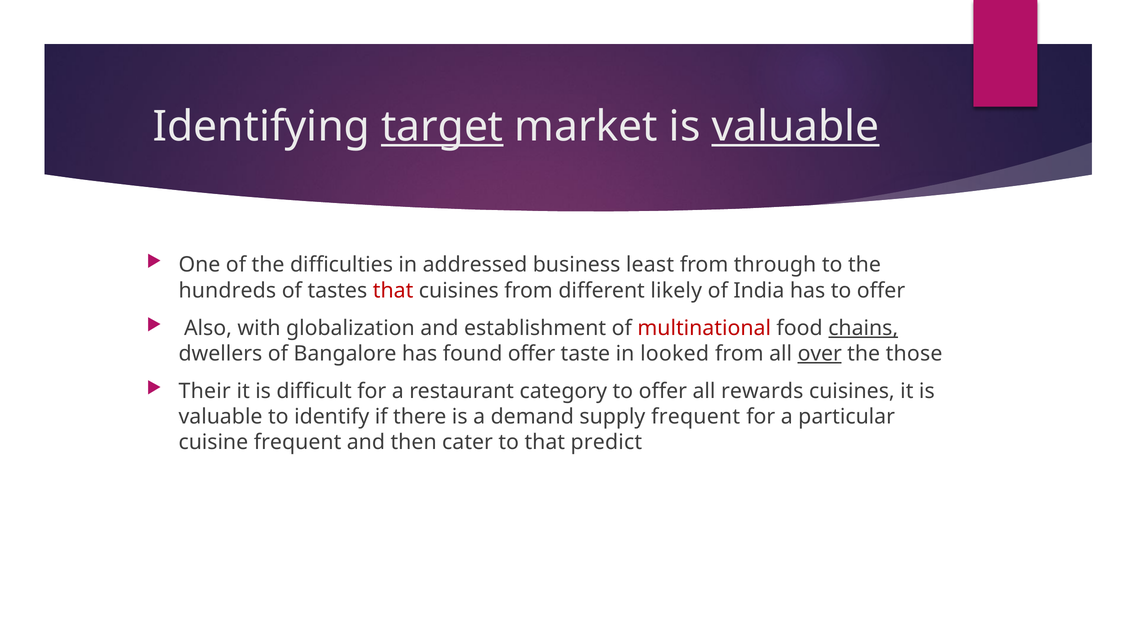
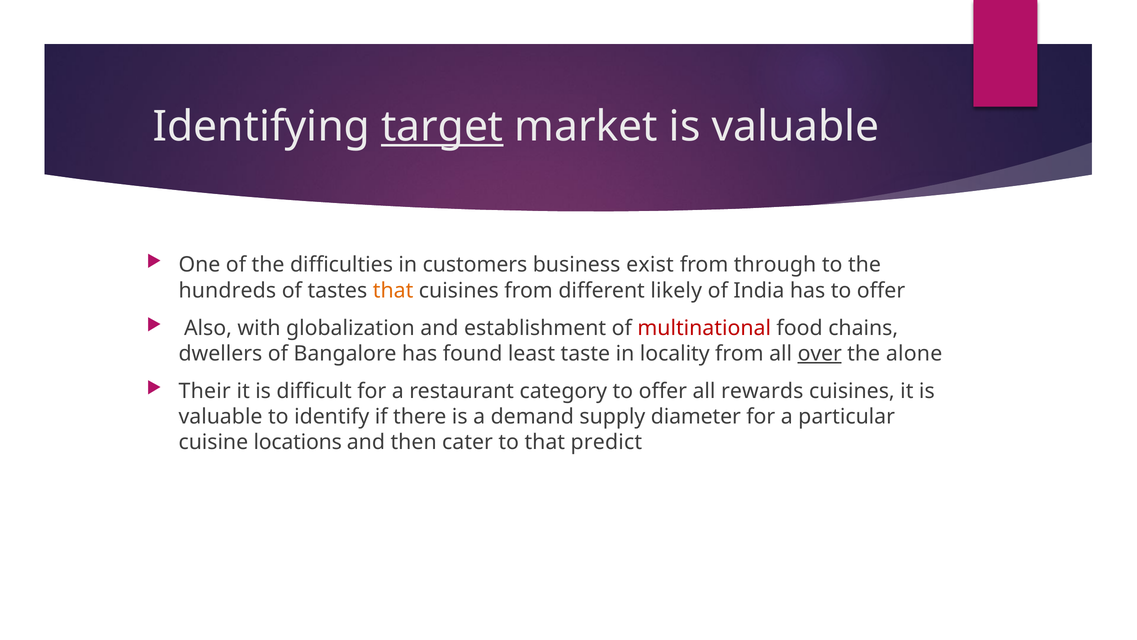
valuable underline: present -> none (796, 127)
addressed: addressed -> customers (475, 265)
least: least -> exist (650, 265)
that colour: red -> orange (393, 290)
chains underline: present -> none (863, 328)
found offer: offer -> least (532, 353)
looked: looked -> locality (675, 353)
those: those -> alone (914, 353)
supply frequent: frequent -> diameter (696, 416)
cuisine frequent: frequent -> locations (298, 442)
